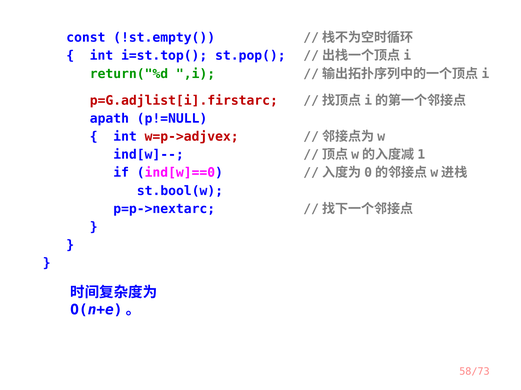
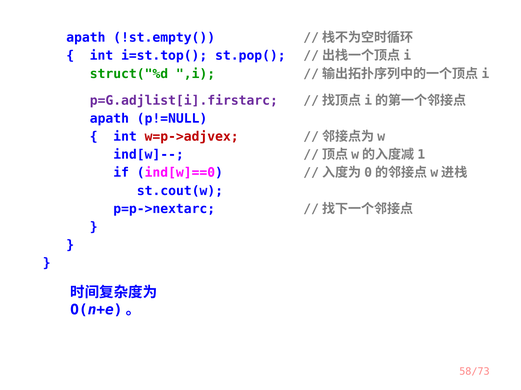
const: const -> apath (86, 38)
return("%d: return("%d -> struct("%d (129, 74)
p=G.adjlist[i].firstarc colour: red -> purple (184, 101)
st.bool(w: st.bool(w -> st.cout(w (180, 191)
